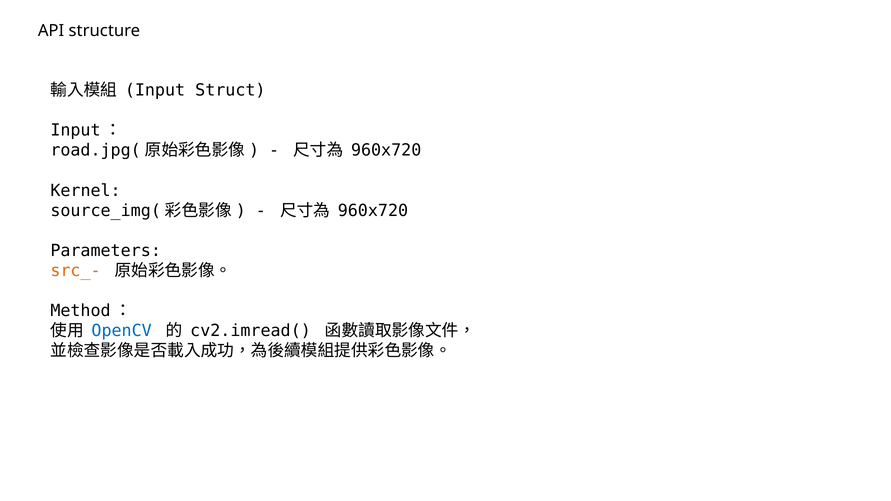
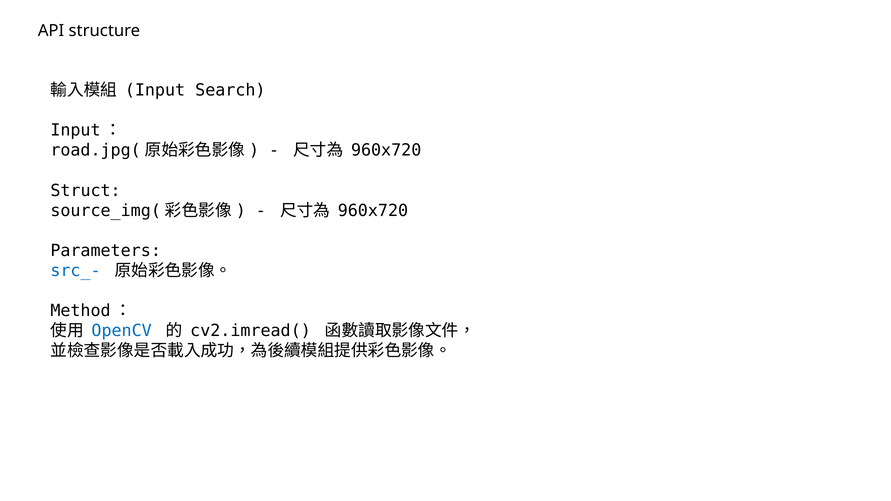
Struct: Struct -> Search (230, 90)
Kernel: Kernel -> Struct (86, 191)
src_- colour: orange -> blue (76, 271)
